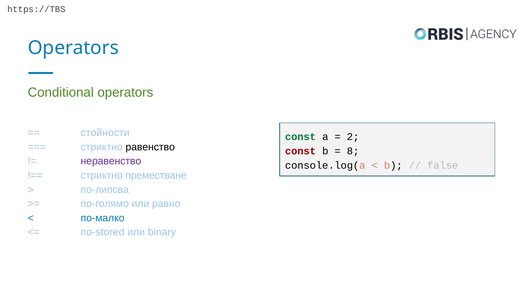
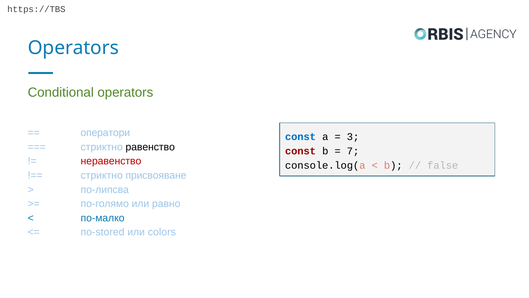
стойности: стойности -> оператори (105, 133)
const colour: green -> blue (300, 137)
2: 2 -> 3 (353, 137)
8: 8 -> 7 (353, 151)
неравенство colour: purple -> red (111, 161)
преместване: преместване -> присвояване (156, 175)
binary: binary -> colors (162, 232)
